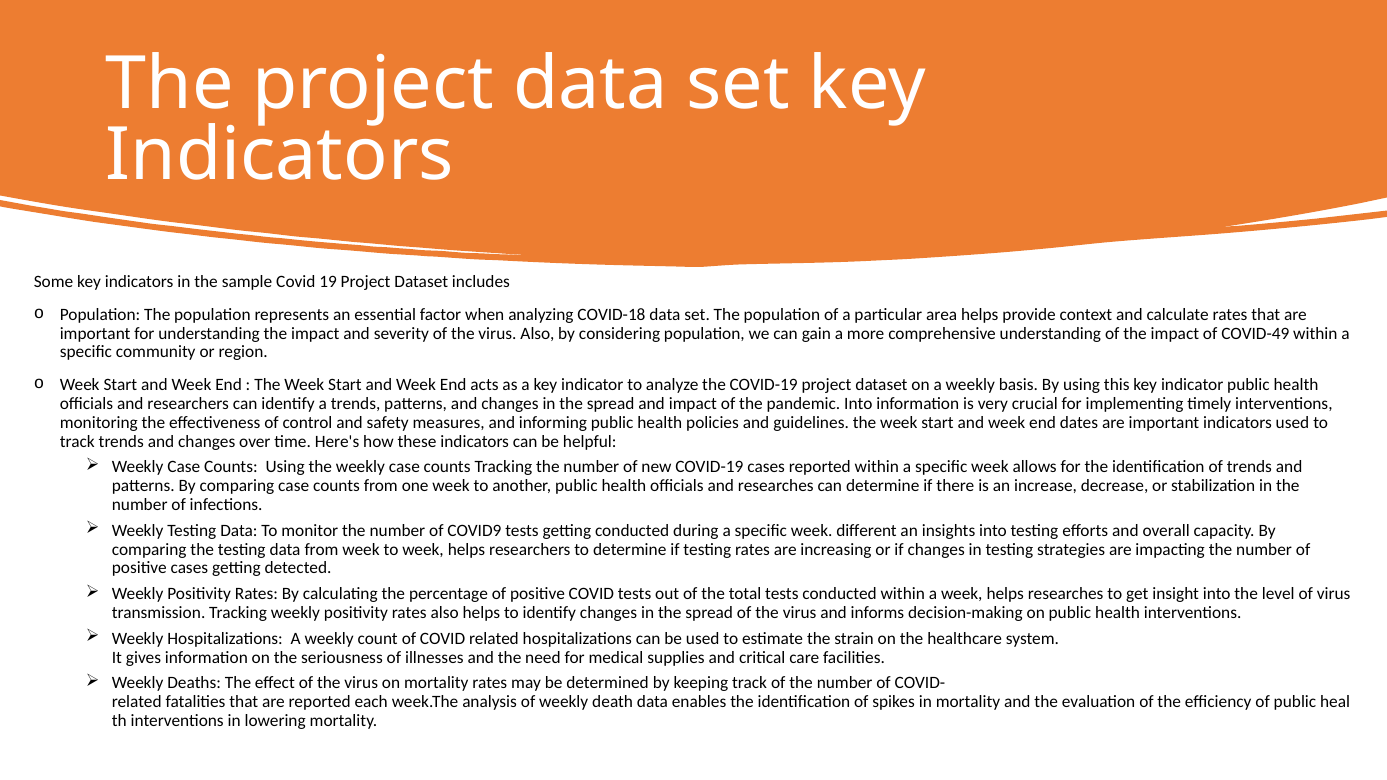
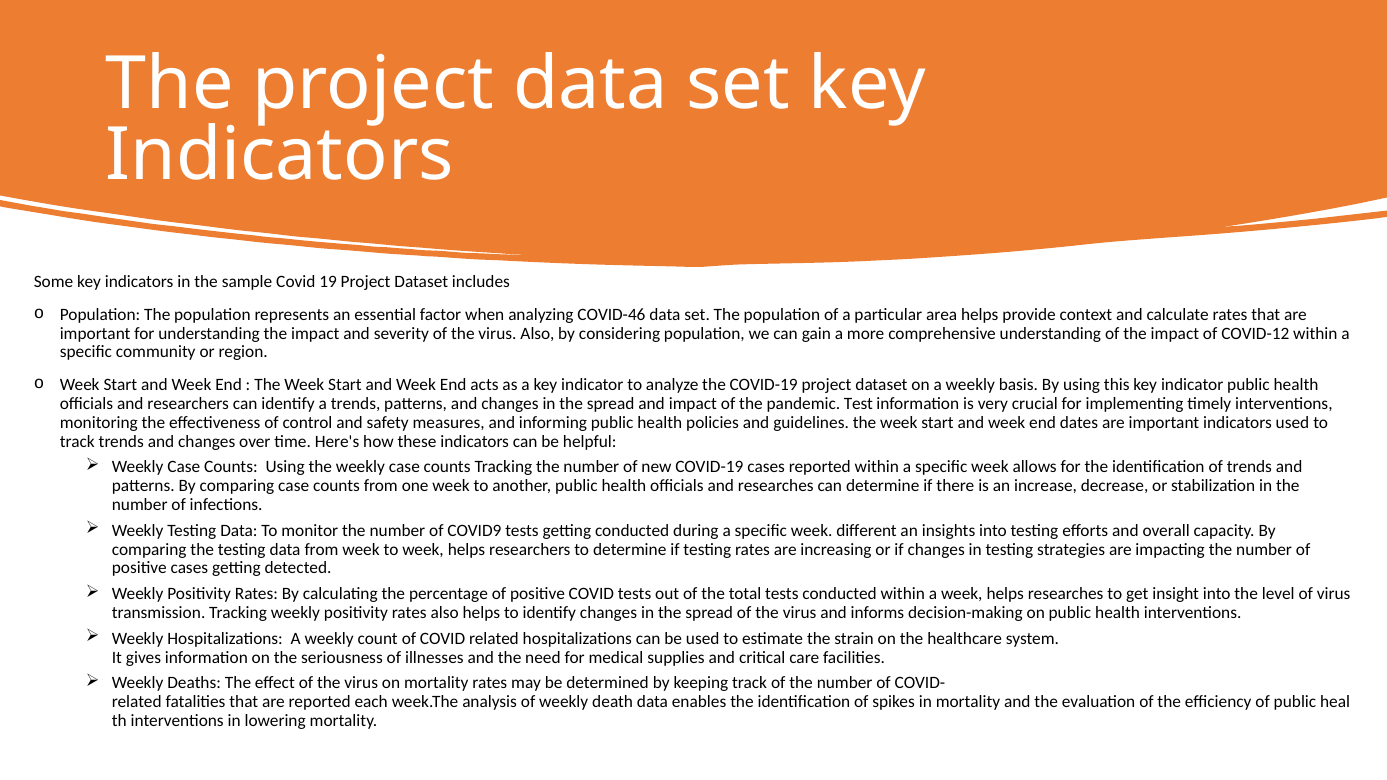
COVID-18: COVID-18 -> COVID-46 (611, 315)
COVID-49: COVID-49 -> COVID-12 (1255, 333)
pandemic Into: Into -> Test (858, 404)
